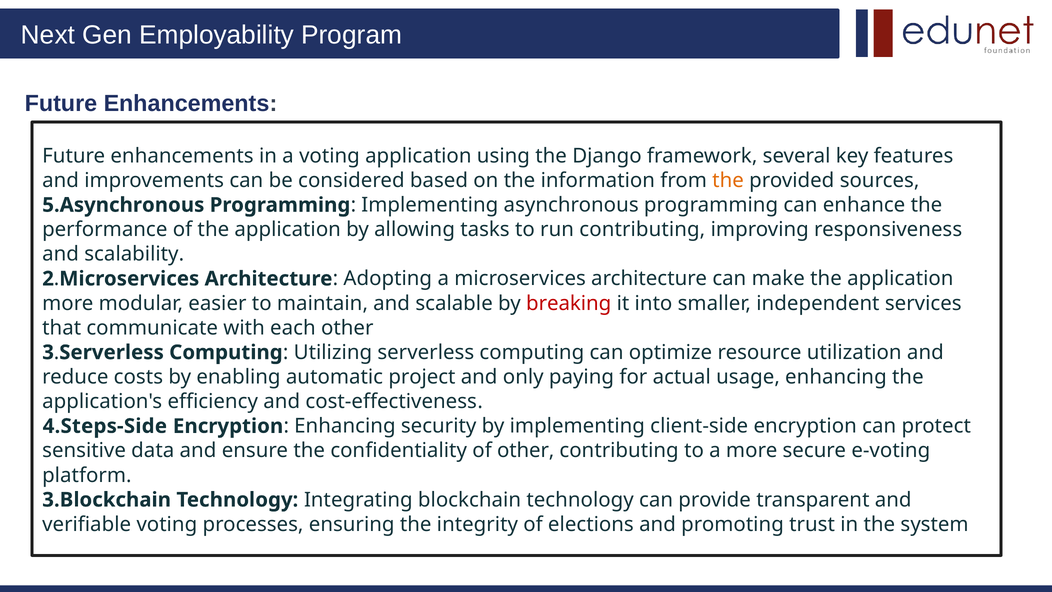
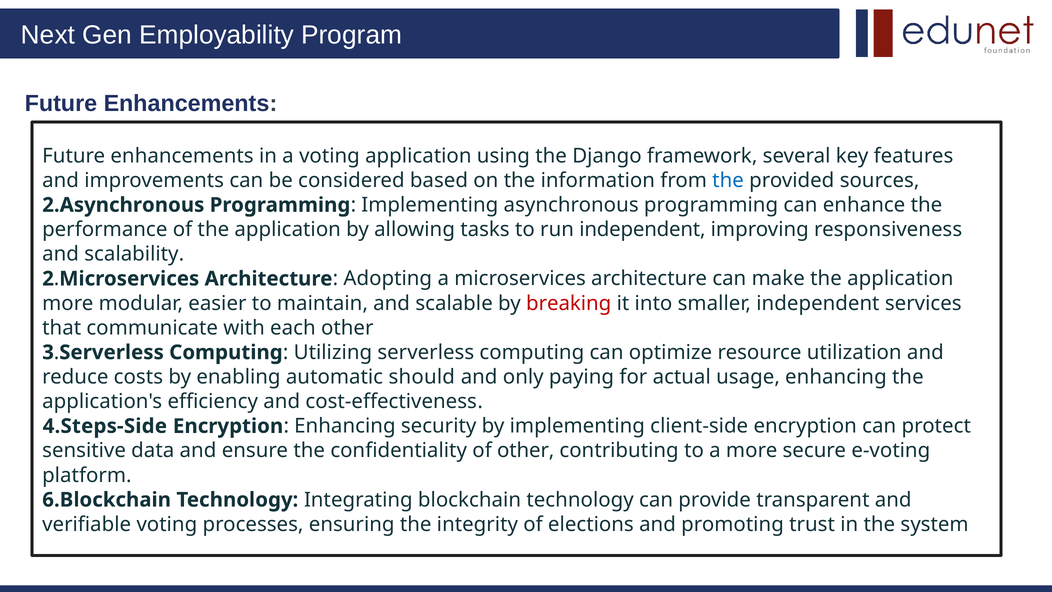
the colour: orange -> blue (728, 180)
5.Asynchronous: 5.Asynchronous -> 2.Asynchronous (123, 205)
run contributing: contributing -> independent (642, 229)
project: project -> should (422, 377)
3.Blockchain: 3.Blockchain -> 6.Blockchain (107, 500)
